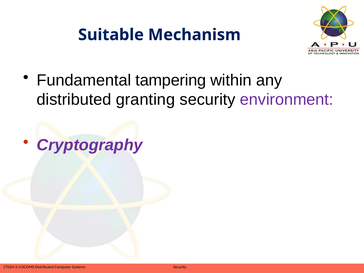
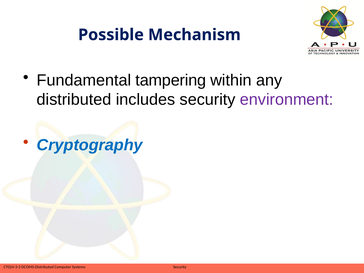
Suitable: Suitable -> Possible (111, 35)
granting: granting -> includes (146, 100)
Cryptography colour: purple -> blue (90, 145)
